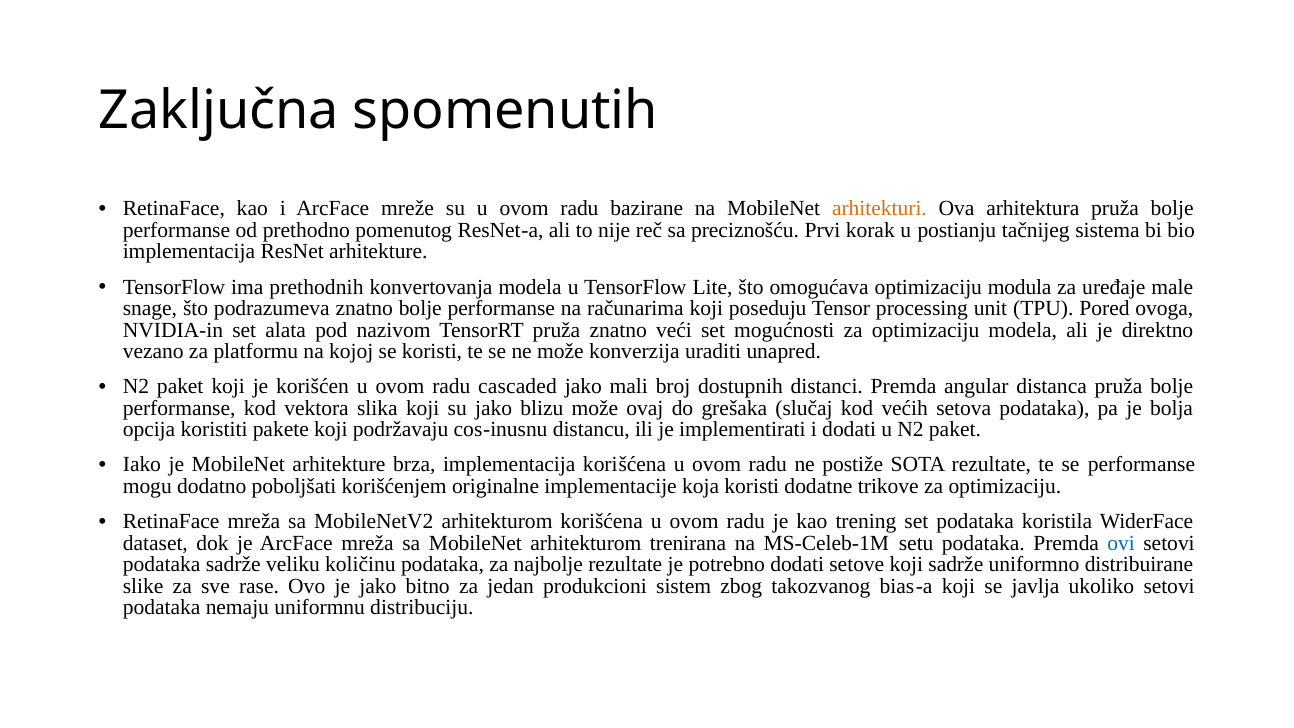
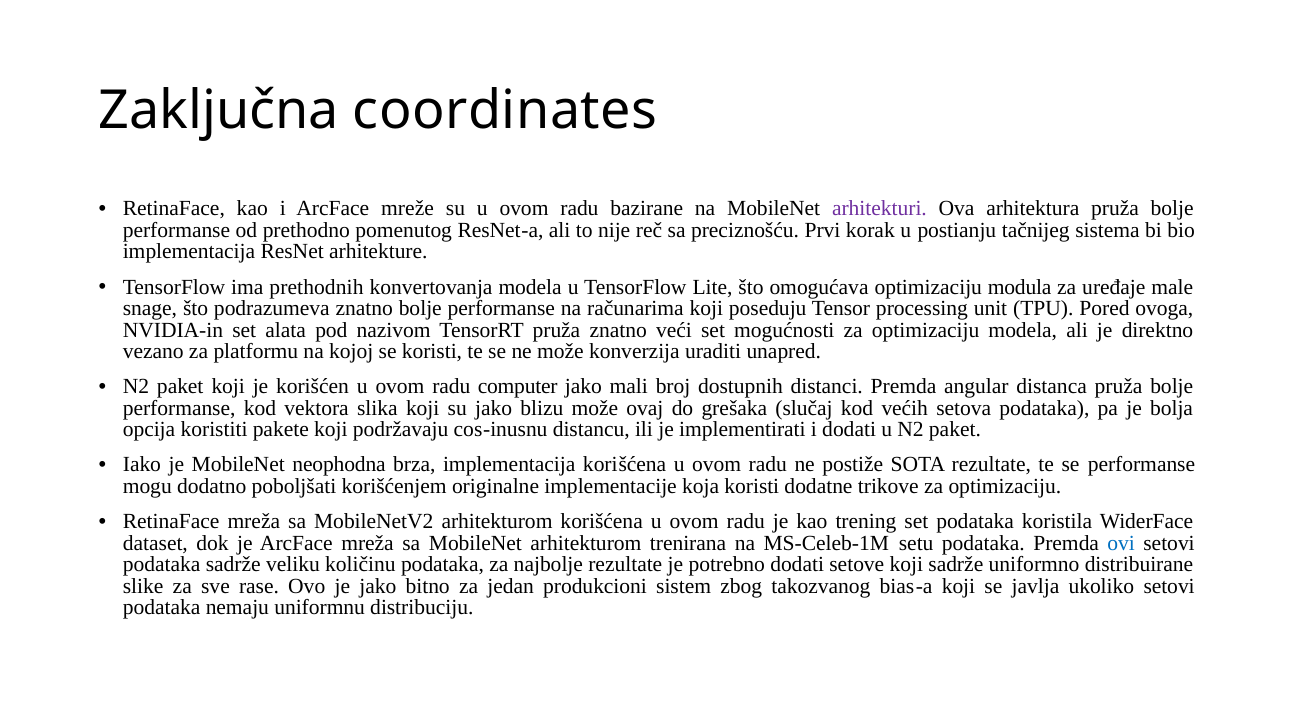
spomenutih: spomenutih -> coordinates (505, 111)
arhitekturi colour: orange -> purple (879, 209)
cascaded: cascaded -> computer (518, 387)
MobileNet arhitekture: arhitekture -> neophodna (339, 465)
